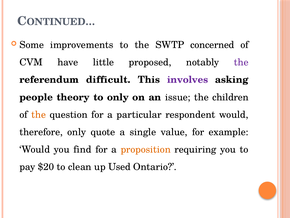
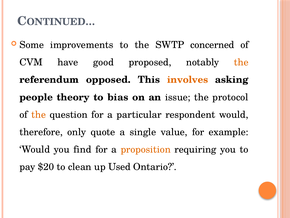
little: little -> good (103, 62)
the colour: purple -> orange (241, 62)
difficult: difficult -> opposed (108, 80)
involves colour: purple -> orange (188, 80)
to only: only -> bias (118, 97)
children: children -> protocol (230, 97)
